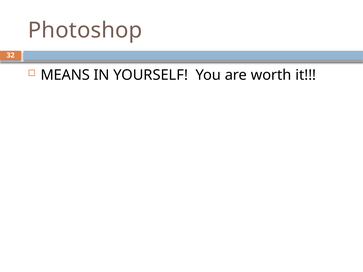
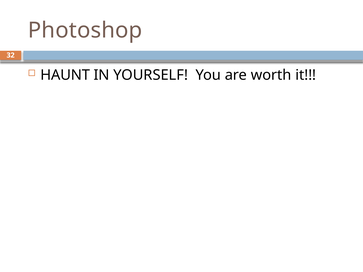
MEANS: MEANS -> HAUNT (65, 75)
